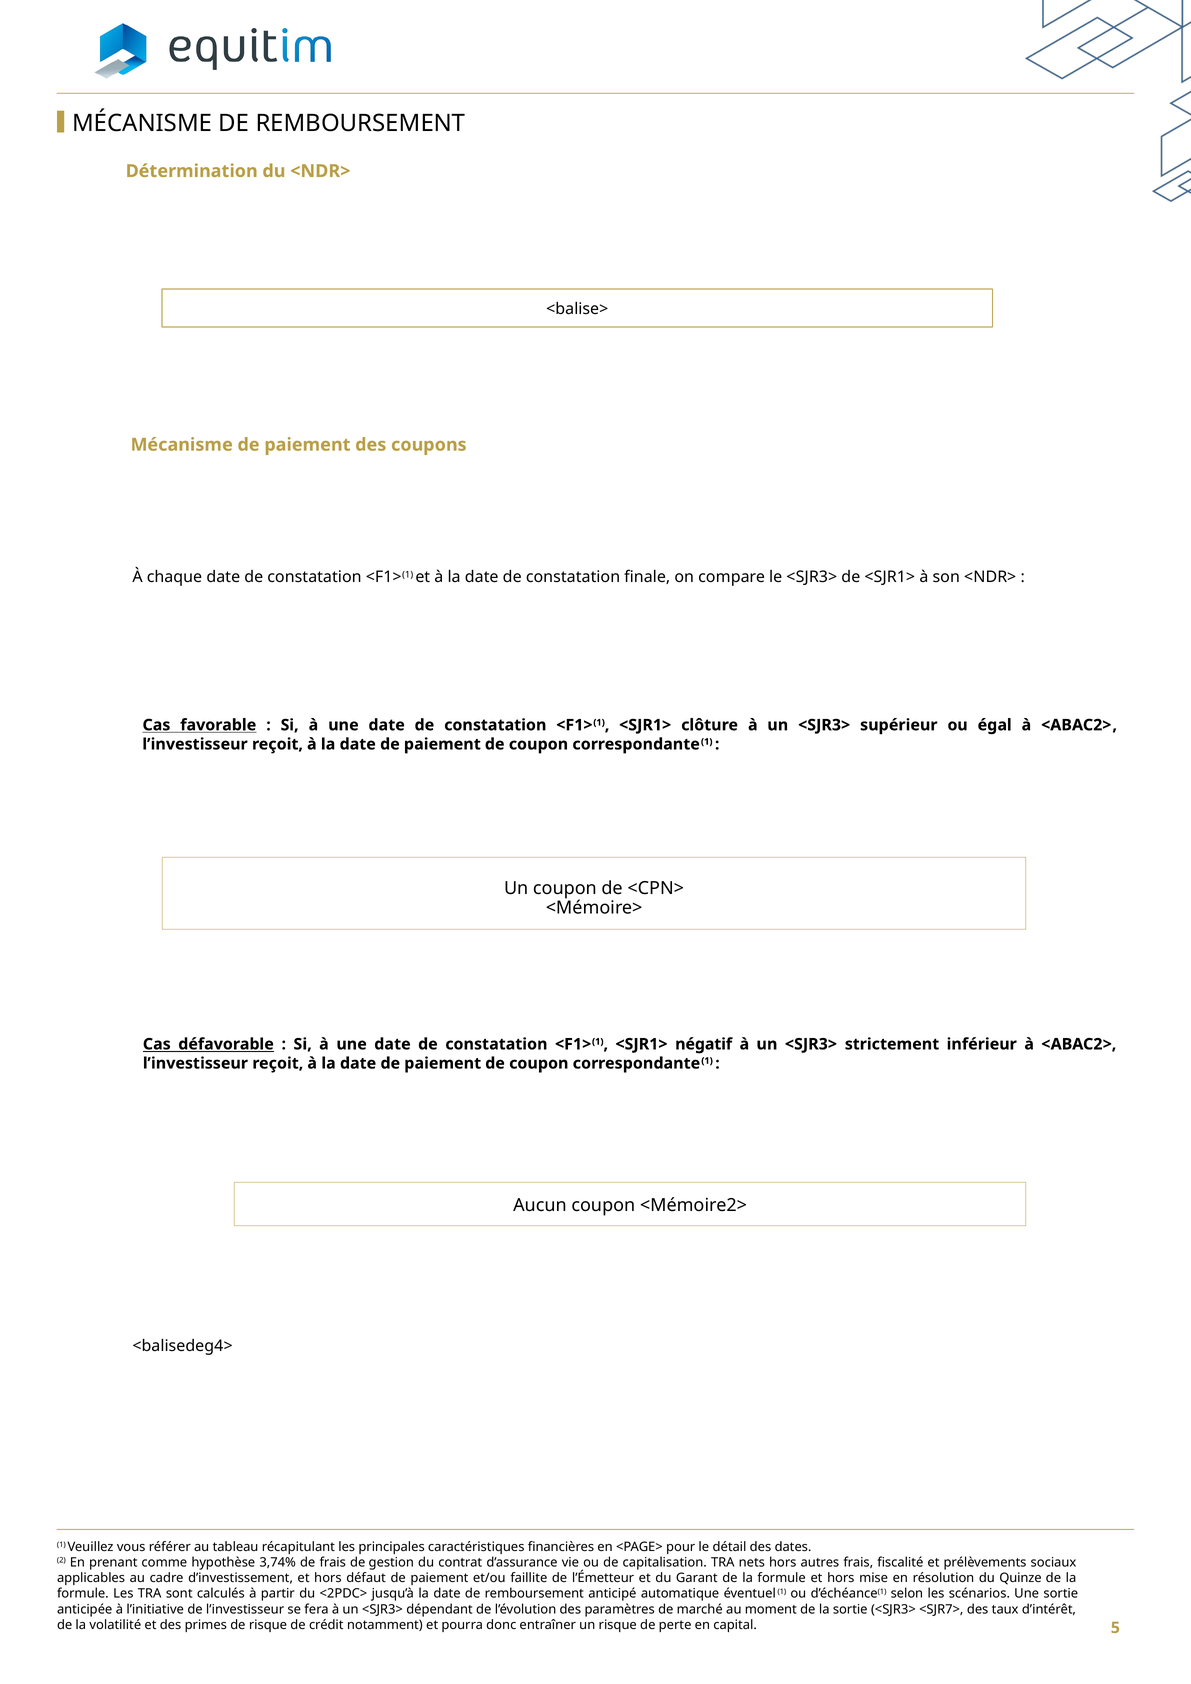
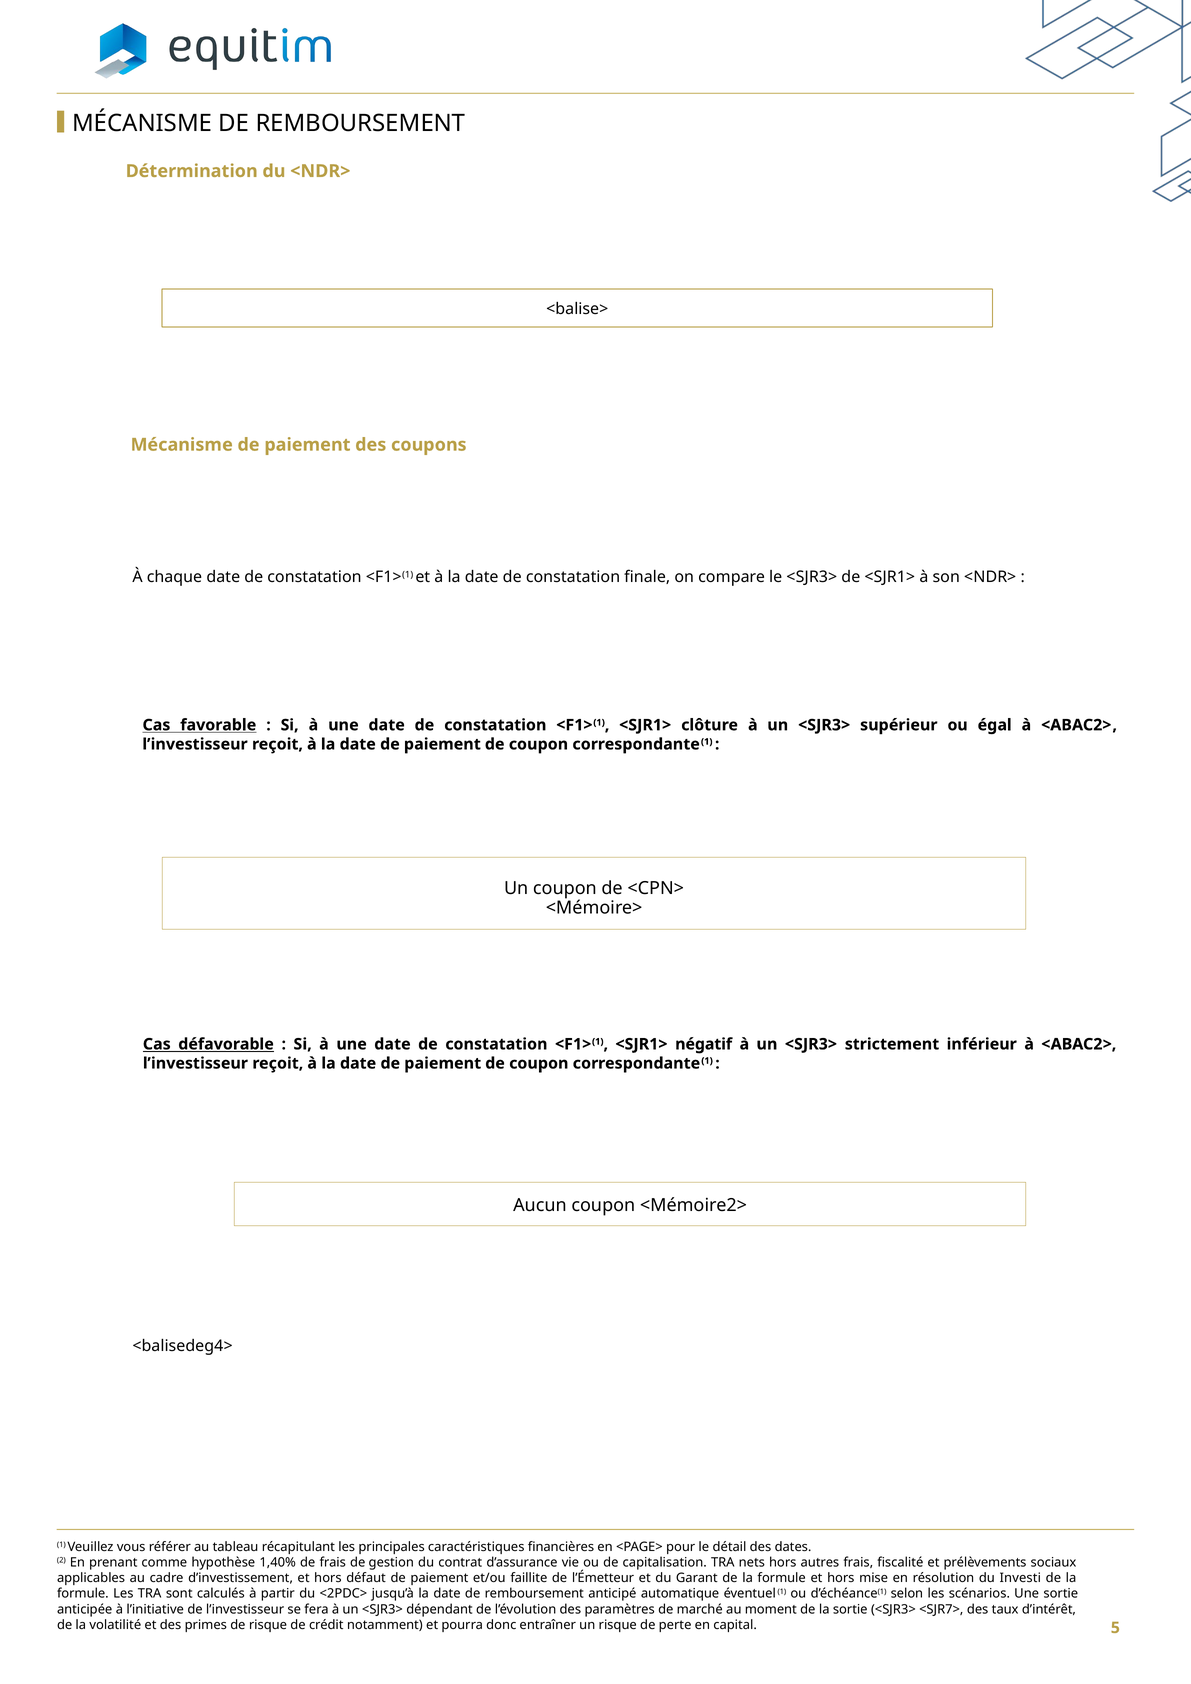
3,74%: 3,74% -> 1,40% (278, 1563)
Quinze: Quinze -> Investi (1020, 1578)
